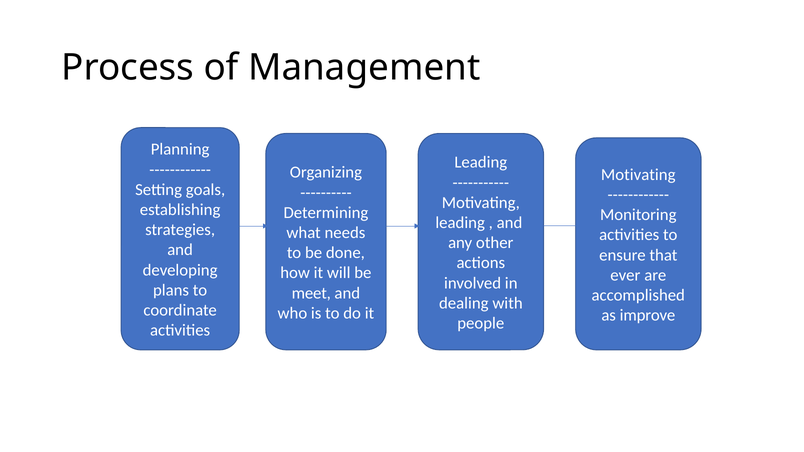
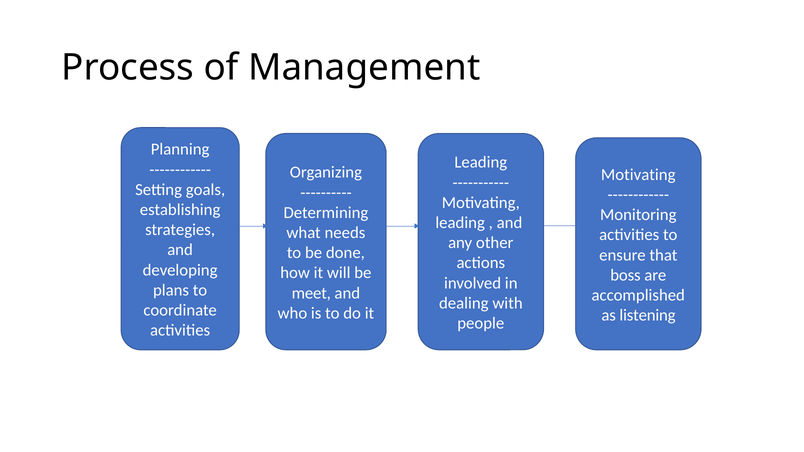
ever: ever -> boss (625, 275)
improve: improve -> listening (648, 316)
